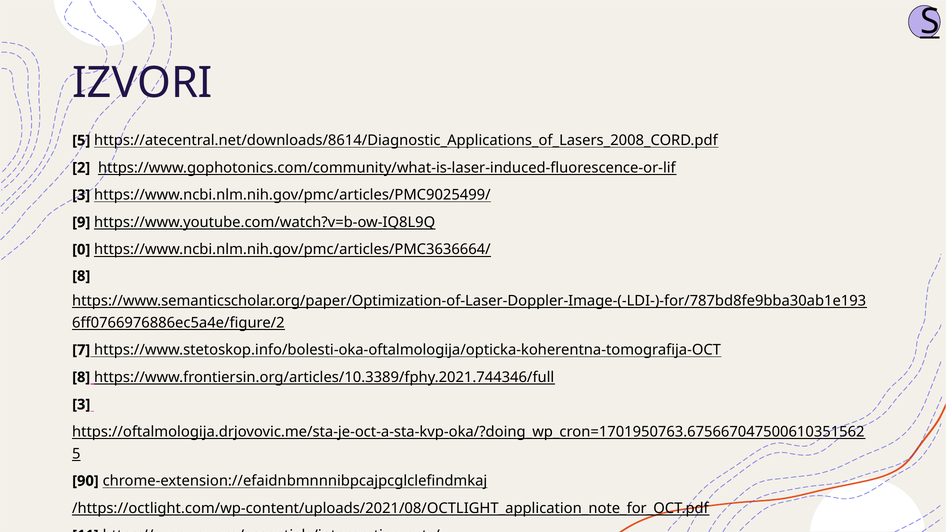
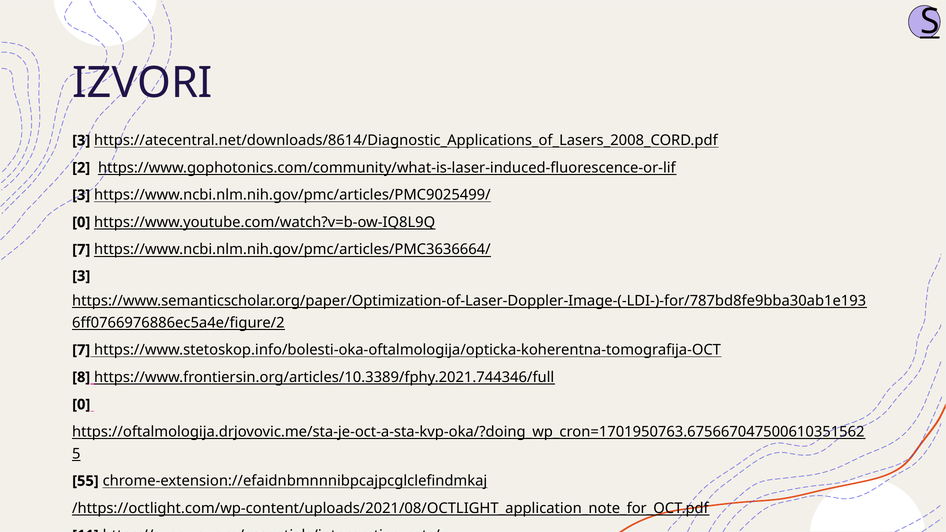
5: 5 -> 3 (81, 141)
9: 9 -> 0 (81, 222)
0: 0 -> 7 (81, 250)
8: 8 -> 3 (81, 276)
3: 3 -> 0 (81, 405)
90: 90 -> 55 (85, 481)
